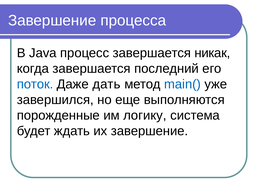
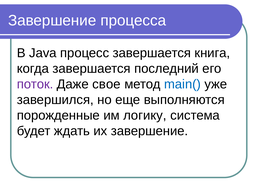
никак: никак -> книга (212, 53)
поток colour: blue -> purple (35, 84)
дать: дать -> свое (106, 84)
